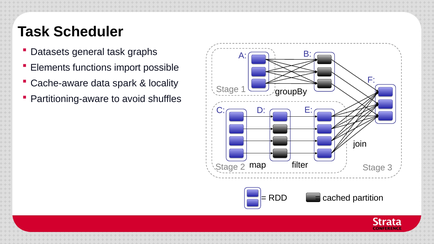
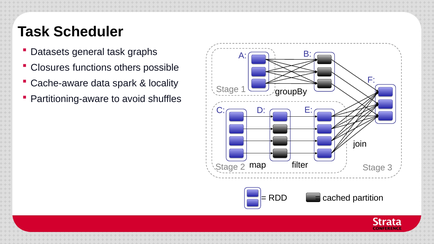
Elements: Elements -> Closures (50, 68)
import: import -> others (127, 68)
